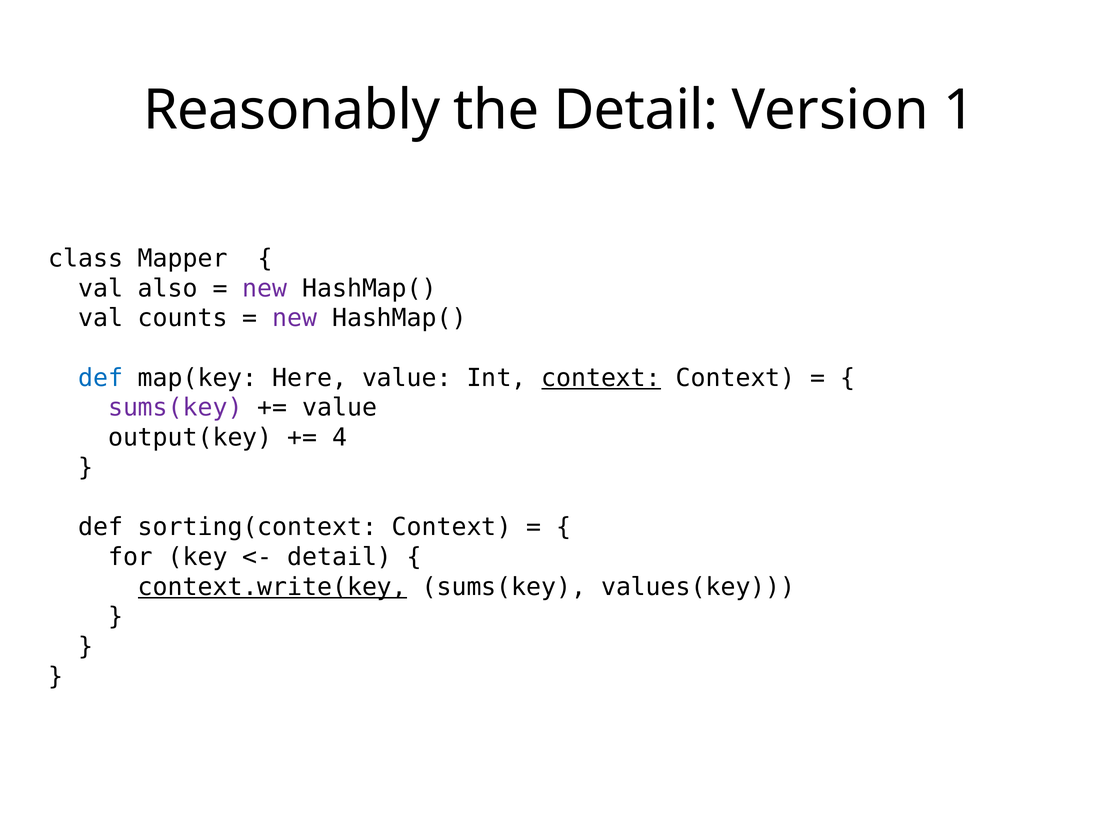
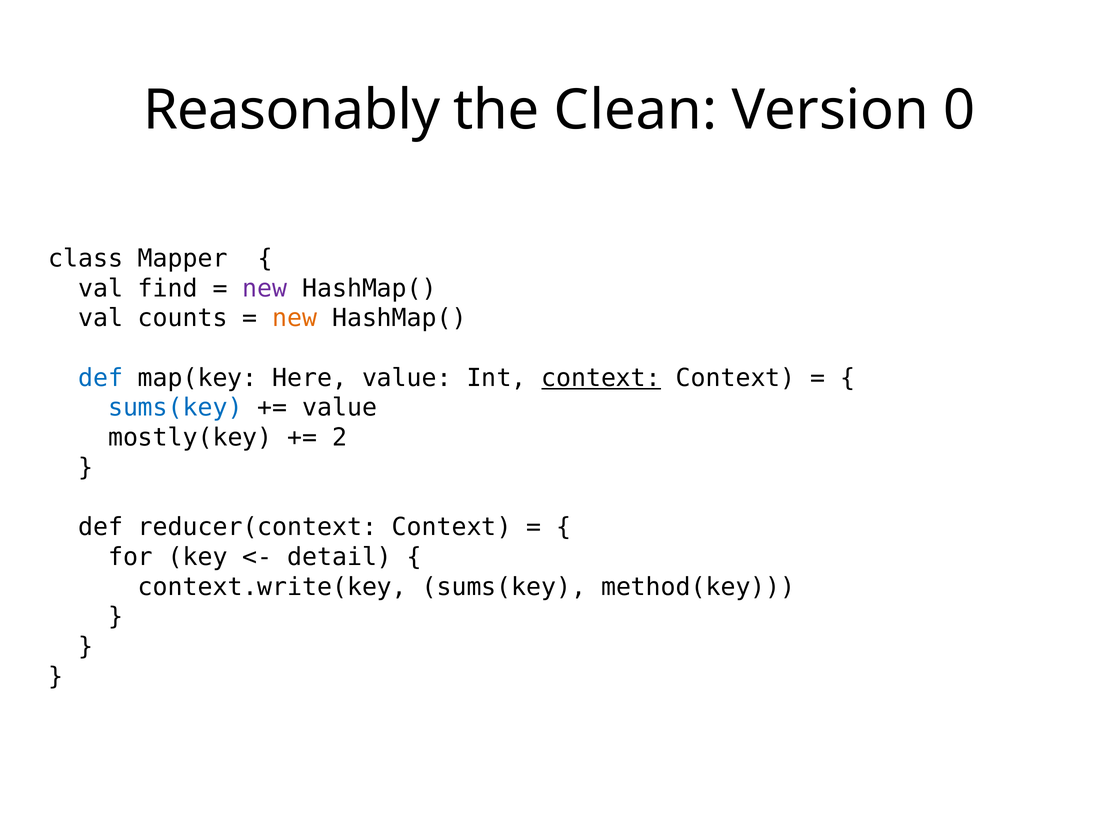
the Detail: Detail -> Clean (636, 110)
1: 1 -> 0 (959, 110)
also: also -> find (168, 288)
new colour: purple -> orange (295, 318)
sums(key colour: purple -> blue (175, 408)
output(key: output(key -> mostly(key (190, 438)
4: 4 -> 2 (340, 438)
sorting(context: sorting(context -> reducer(context (257, 527)
context.write(key underline: present -> none (272, 587)
values(key: values(key -> method(key (698, 587)
